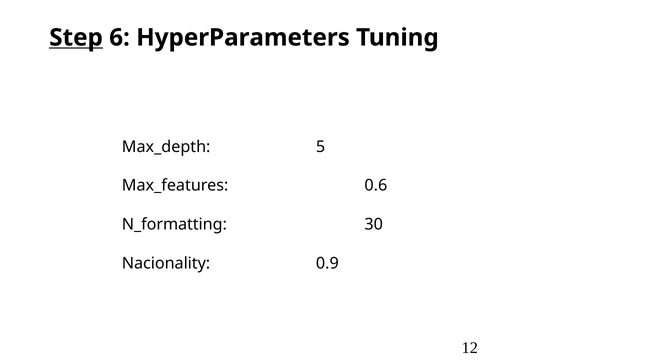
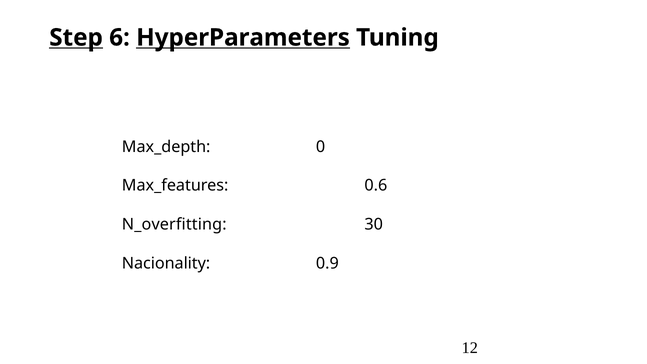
HyperParameters underline: none -> present (243, 38)
5: 5 -> 0 (321, 147)
N_formatting: N_formatting -> N_overfitting (174, 224)
